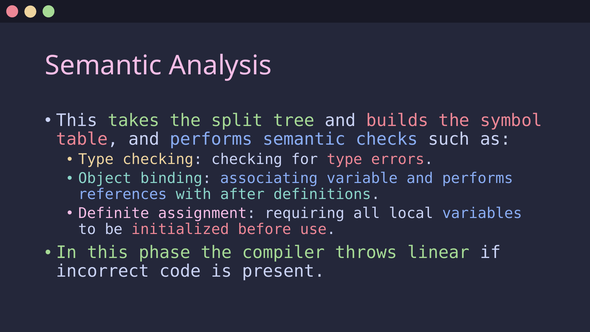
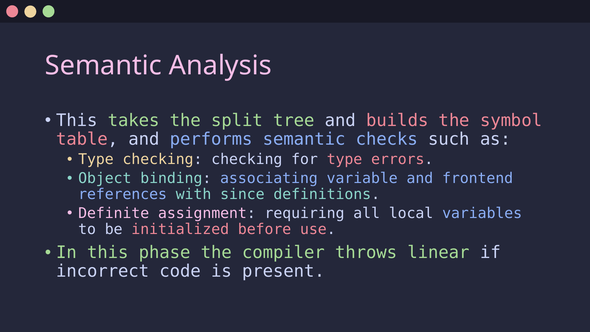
variable and performs: performs -> frontend (478, 178)
after: after -> since (242, 194)
